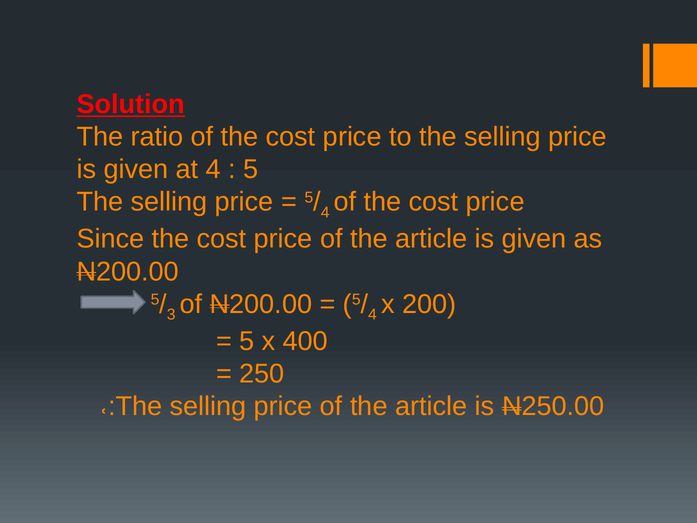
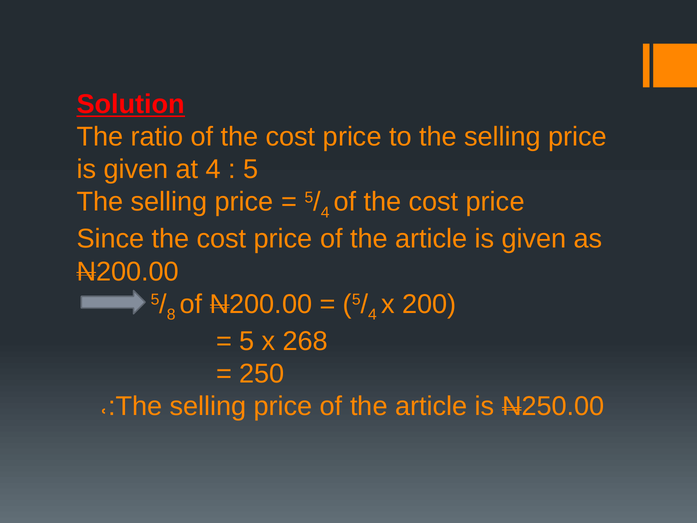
3: 3 -> 8 (171, 315)
400: 400 -> 268 (305, 341)
